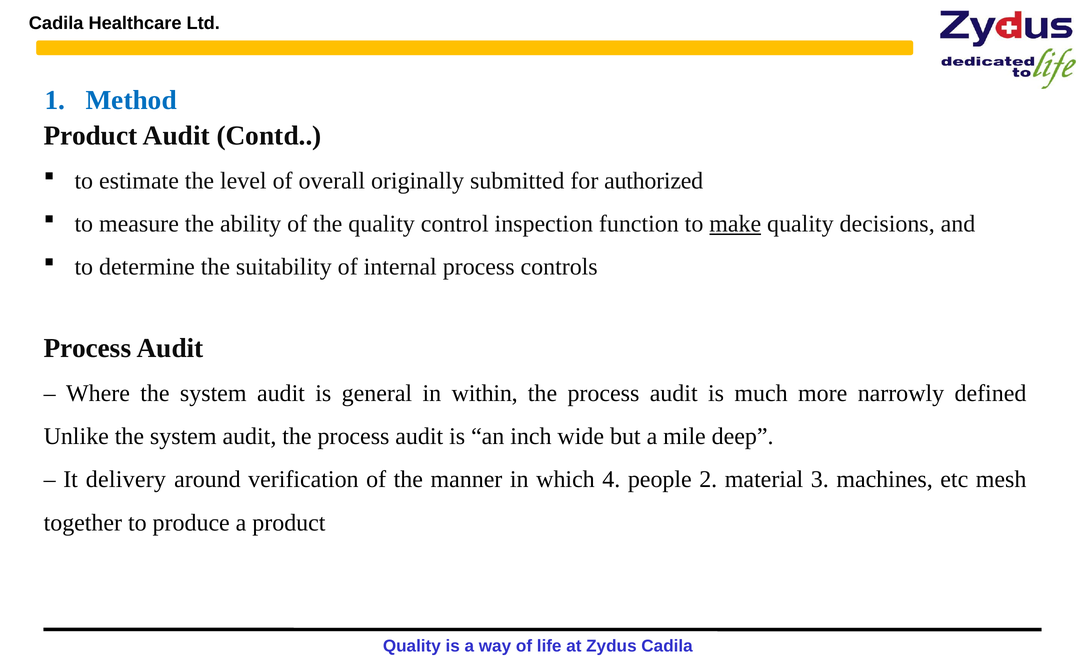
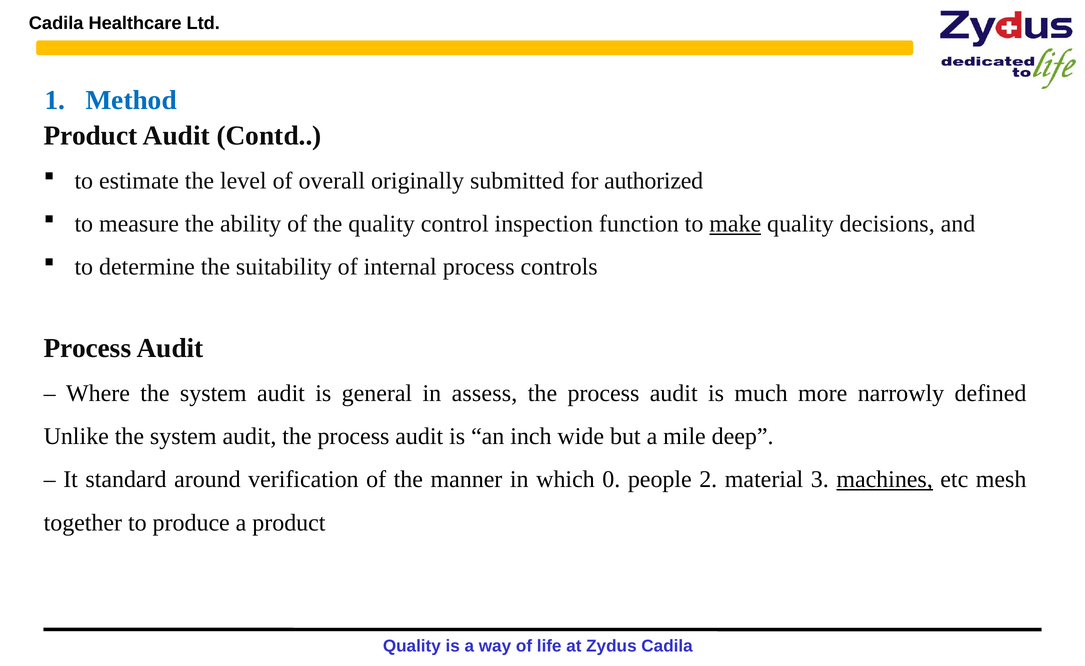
within: within -> assess (484, 393)
delivery: delivery -> standard (126, 479)
4: 4 -> 0 (611, 479)
machines underline: none -> present (885, 479)
